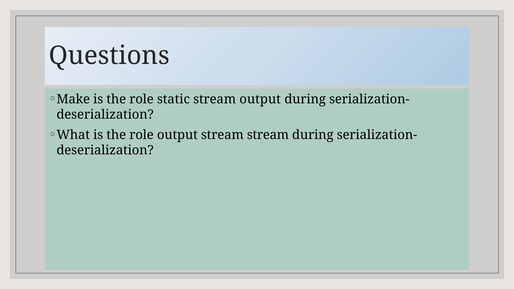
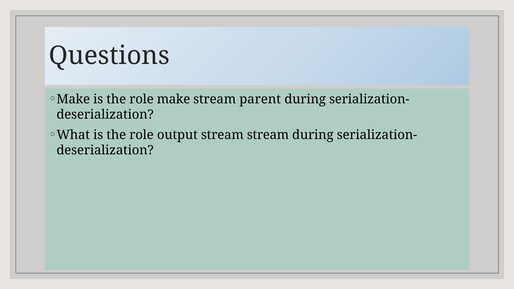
role static: static -> make (174, 99)
stream output: output -> parent (260, 99)
